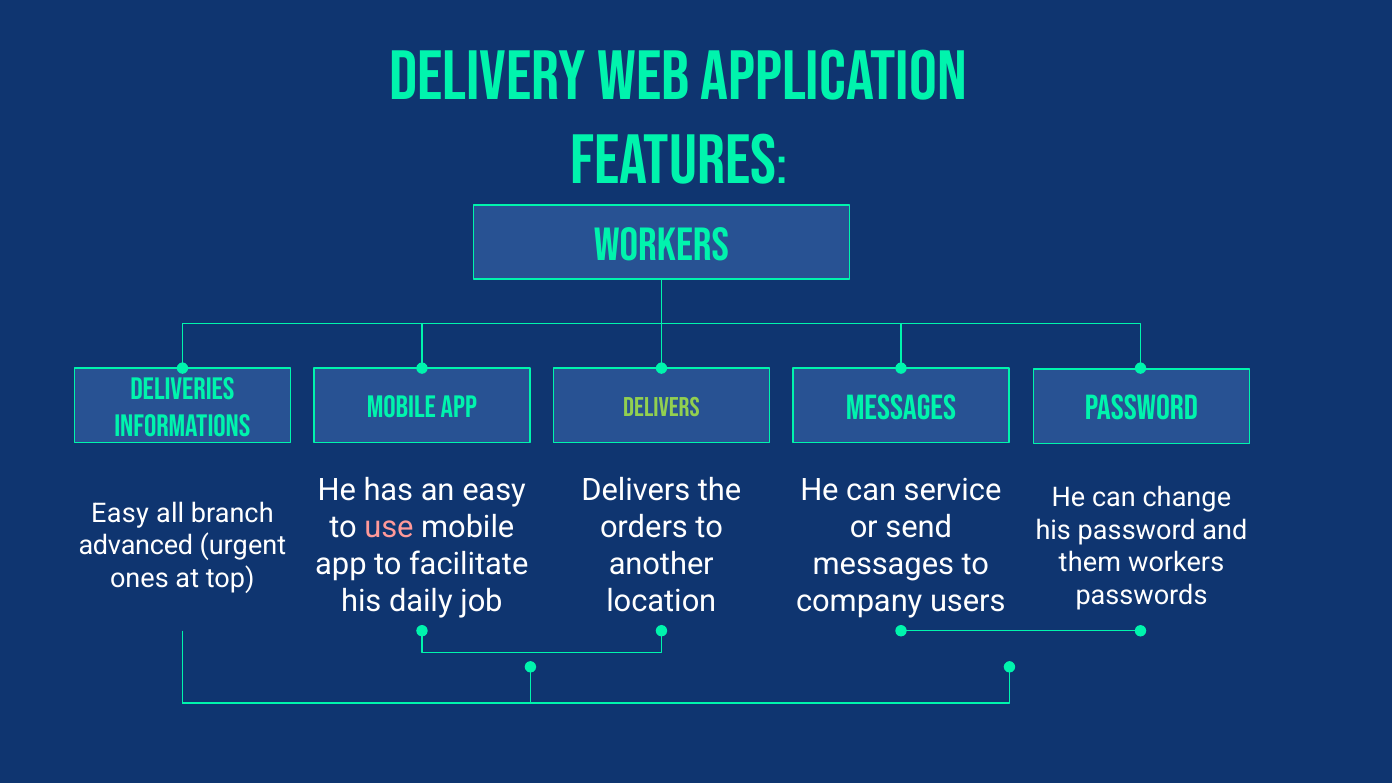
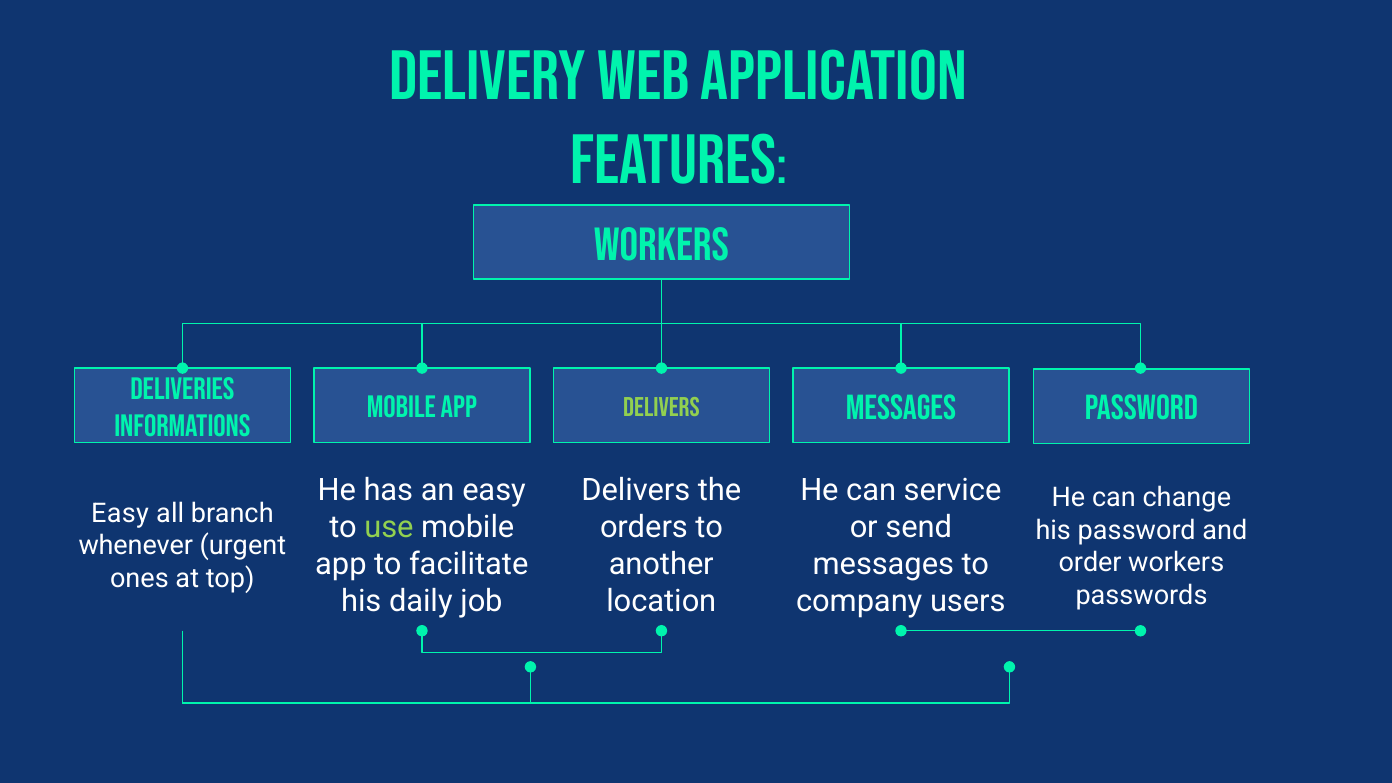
use colour: pink -> light green (389, 528)
advanced: advanced -> whenever (136, 546)
them: them -> order (1090, 563)
